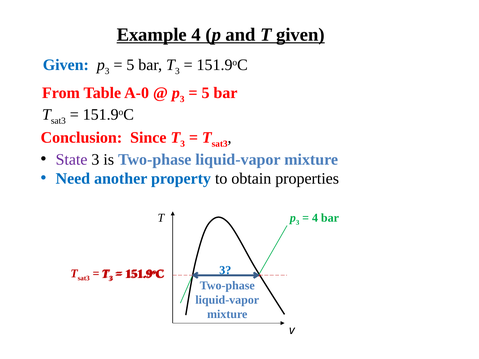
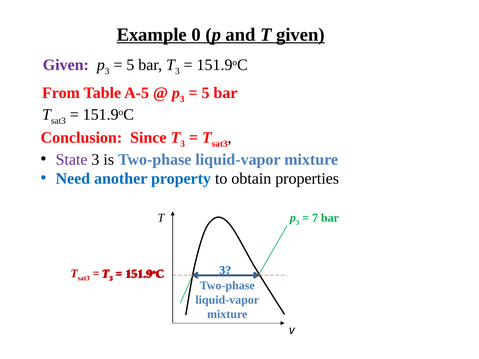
Example 4: 4 -> 0 (196, 35)
Given colour: blue -> purple (66, 65)
A-0: A-0 -> A-5 (137, 93)
4: 4 -> 7 (315, 218)
